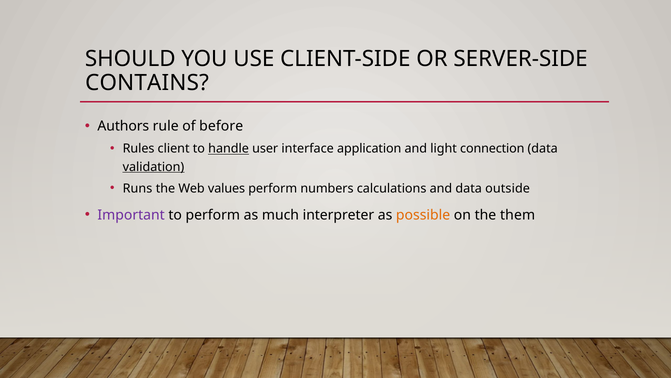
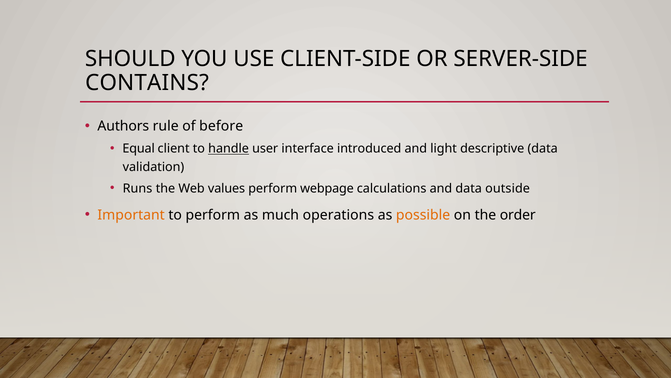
Rules: Rules -> Equal (139, 149)
application: application -> introduced (369, 149)
connection: connection -> descriptive (492, 149)
validation underline: present -> none (153, 167)
numbers: numbers -> webpage (327, 188)
Important colour: purple -> orange (131, 215)
interpreter: interpreter -> operations (338, 215)
them: them -> order (518, 215)
